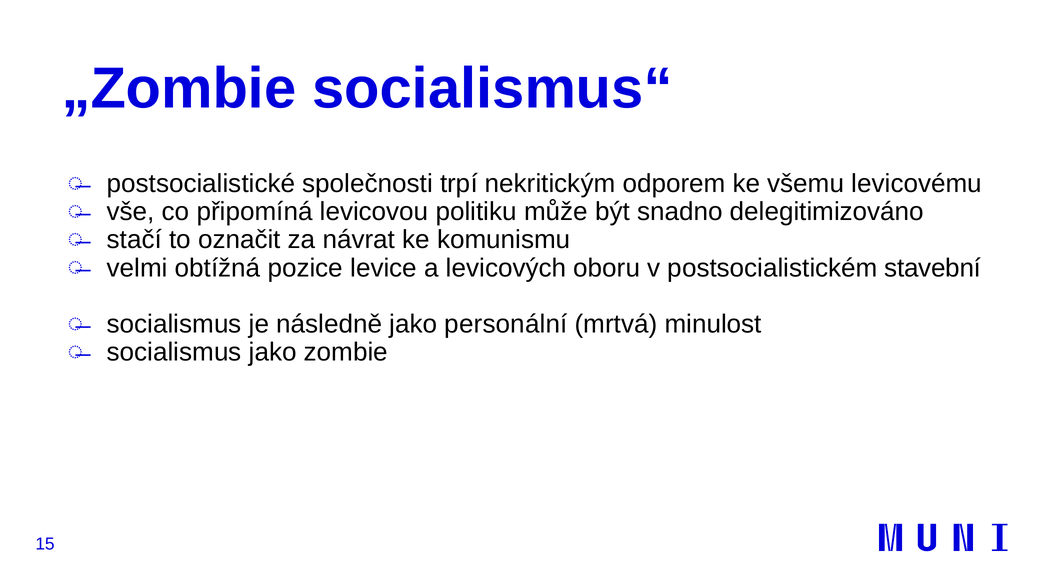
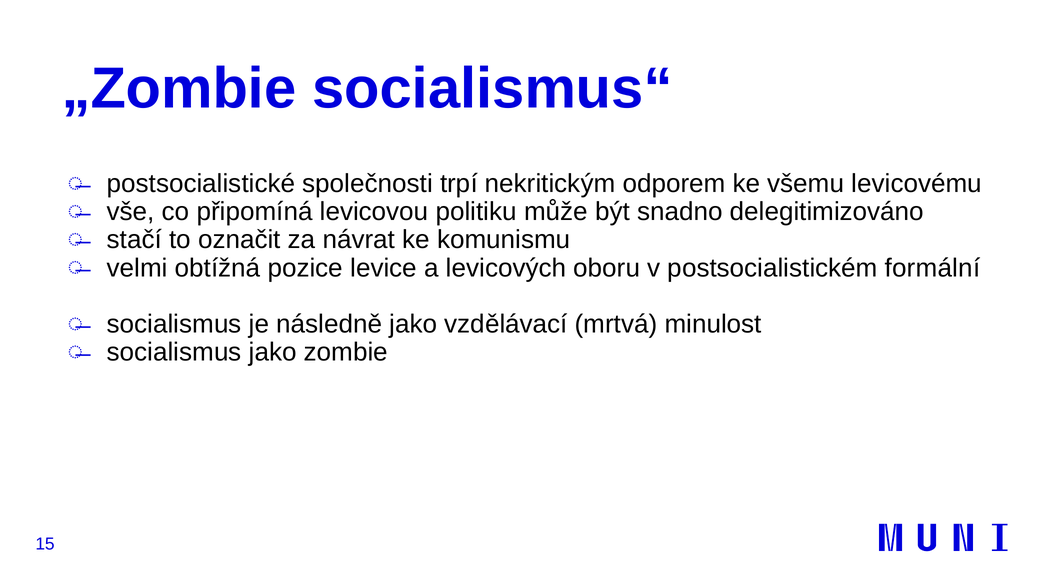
stavební: stavební -> formální (933, 268)
personální: personální -> vzdělávací (506, 325)
